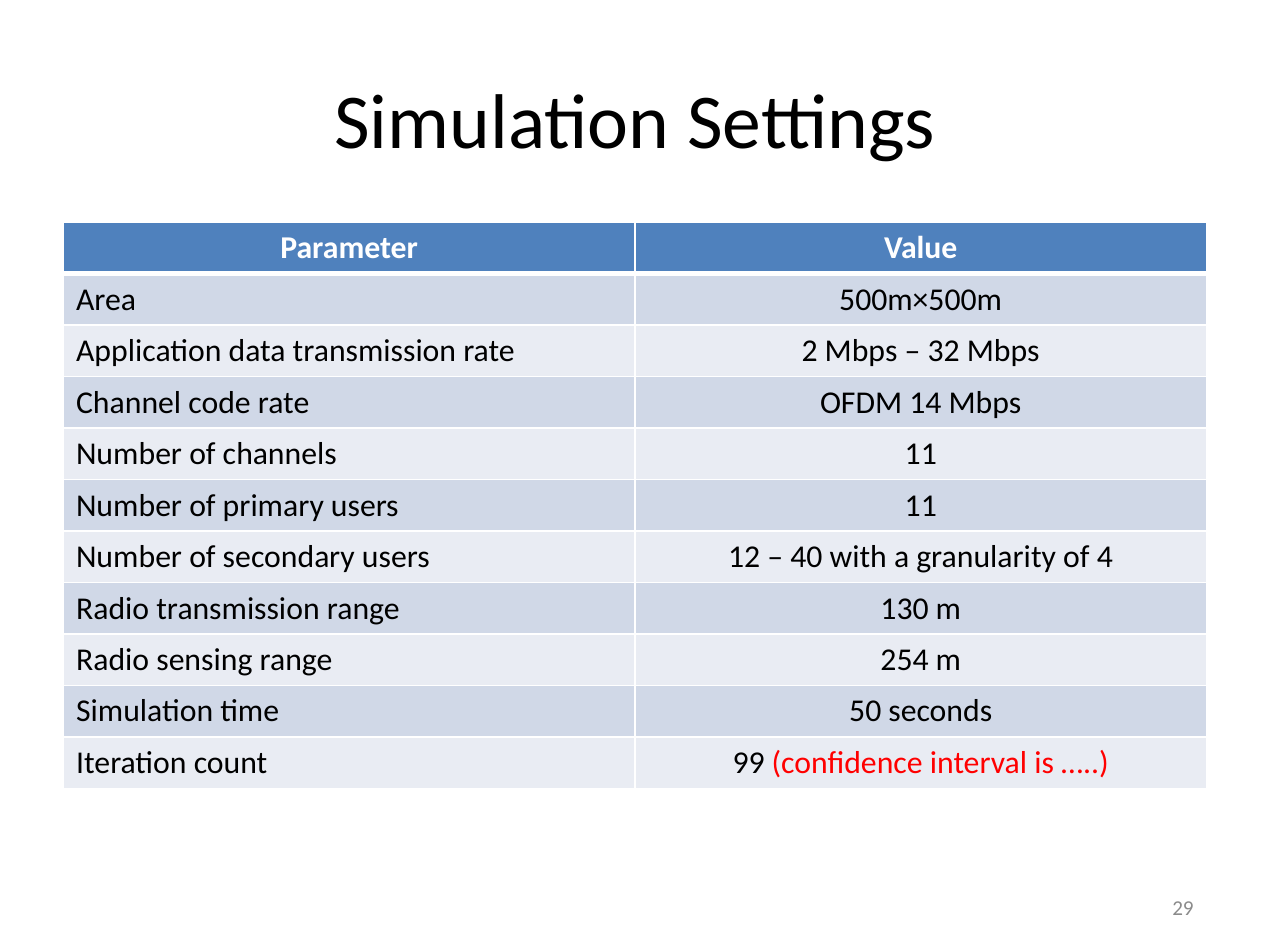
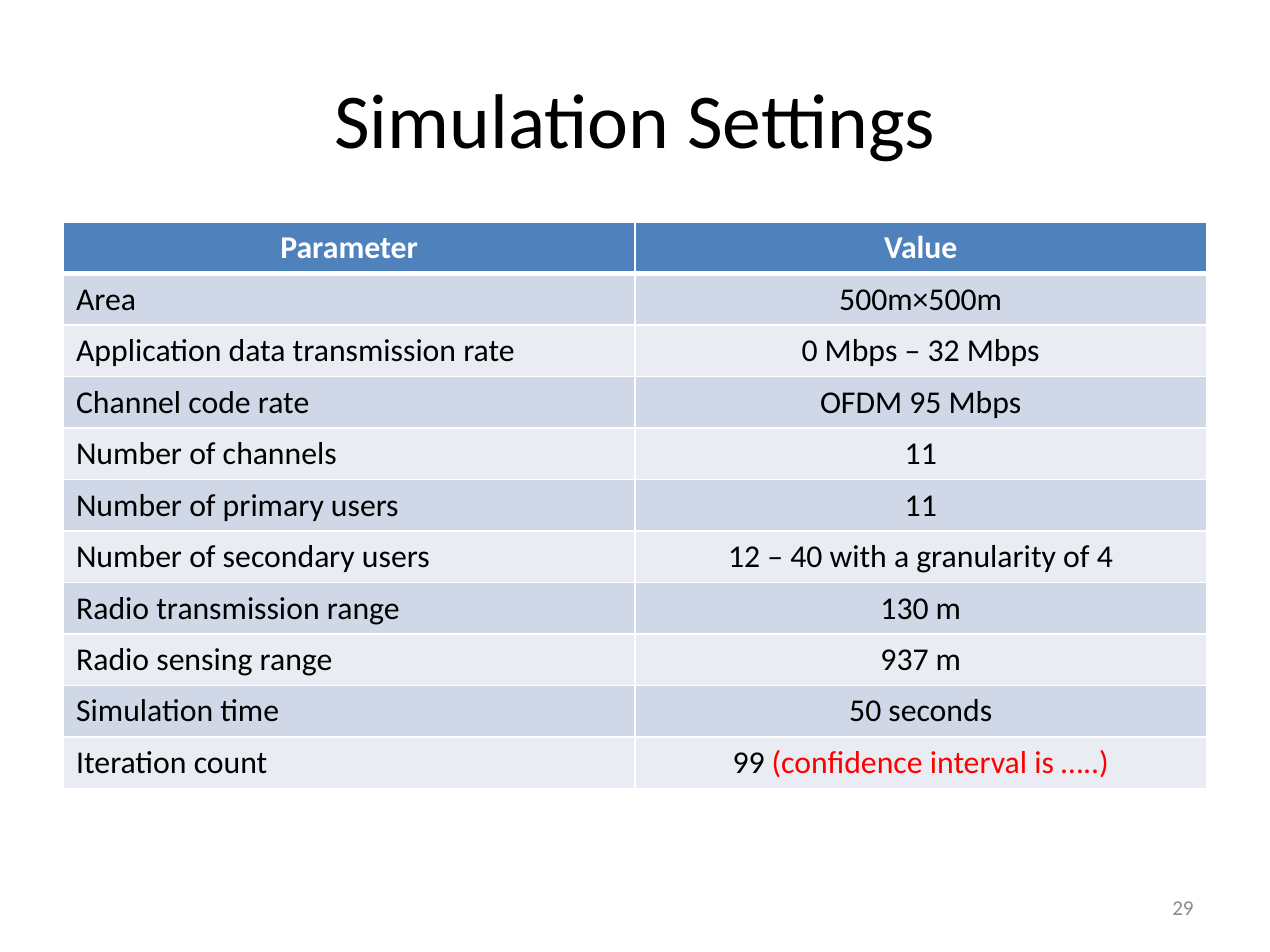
2: 2 -> 0 (810, 351)
14: 14 -> 95 (925, 403)
254: 254 -> 937 (905, 660)
